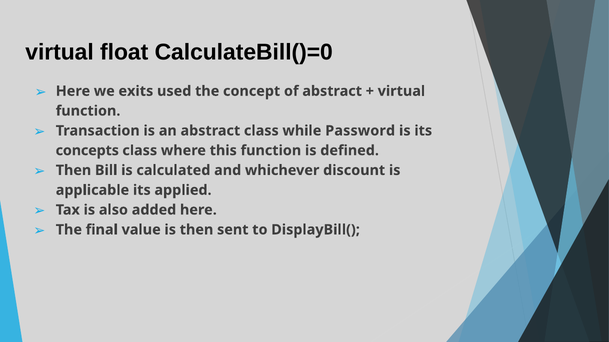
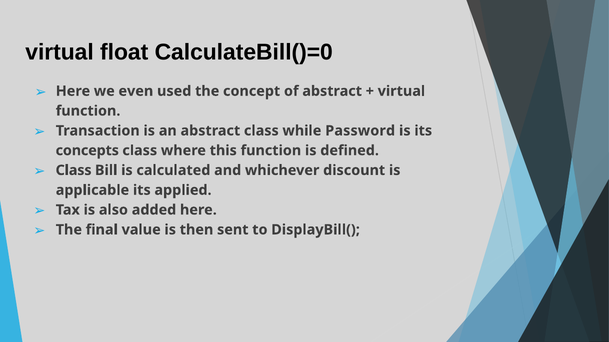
exits: exits -> even (136, 91)
Then: Then -> Class (74, 171)
